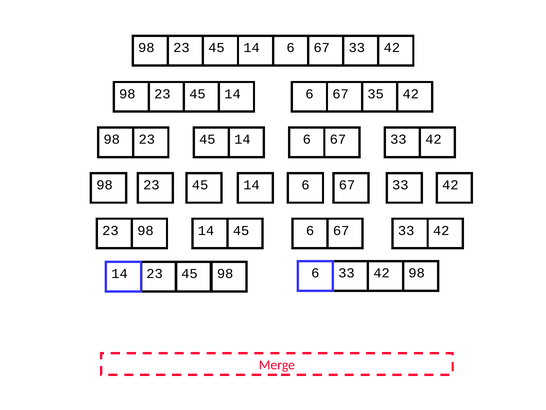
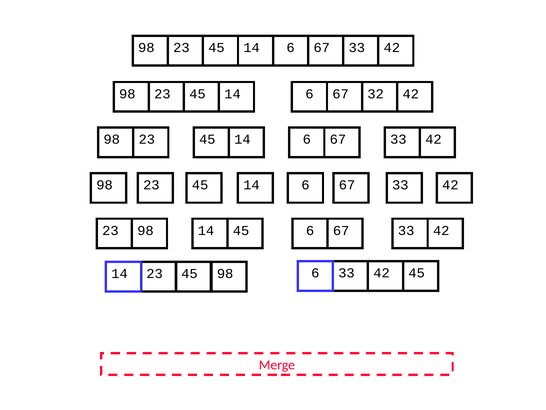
35: 35 -> 32 (376, 94)
33 42 98: 98 -> 45 (417, 273)
